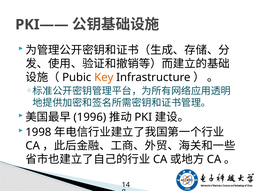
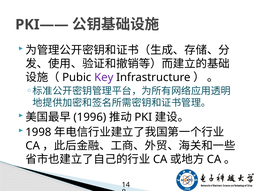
Key colour: orange -> purple (104, 77)
